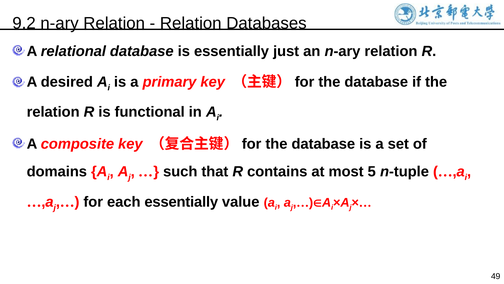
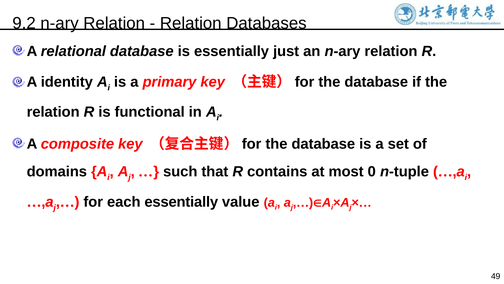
desired: desired -> identity (67, 82)
5: 5 -> 0 (372, 171)
